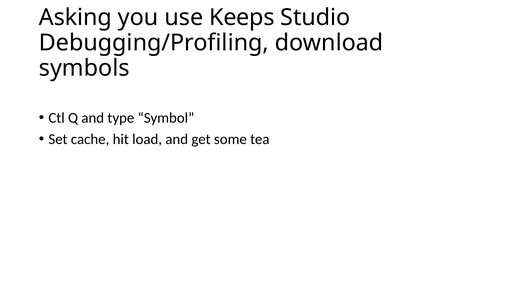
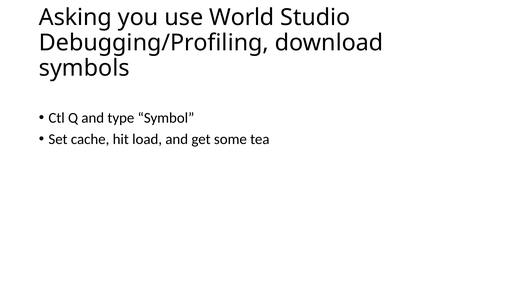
Keeps: Keeps -> World (242, 18)
